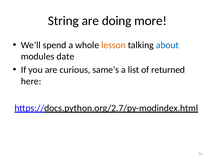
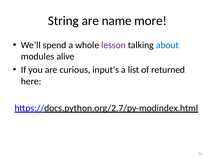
doing: doing -> name (117, 21)
lesson colour: orange -> purple (114, 45)
date: date -> alive (65, 57)
same’s: same’s -> input’s (106, 70)
